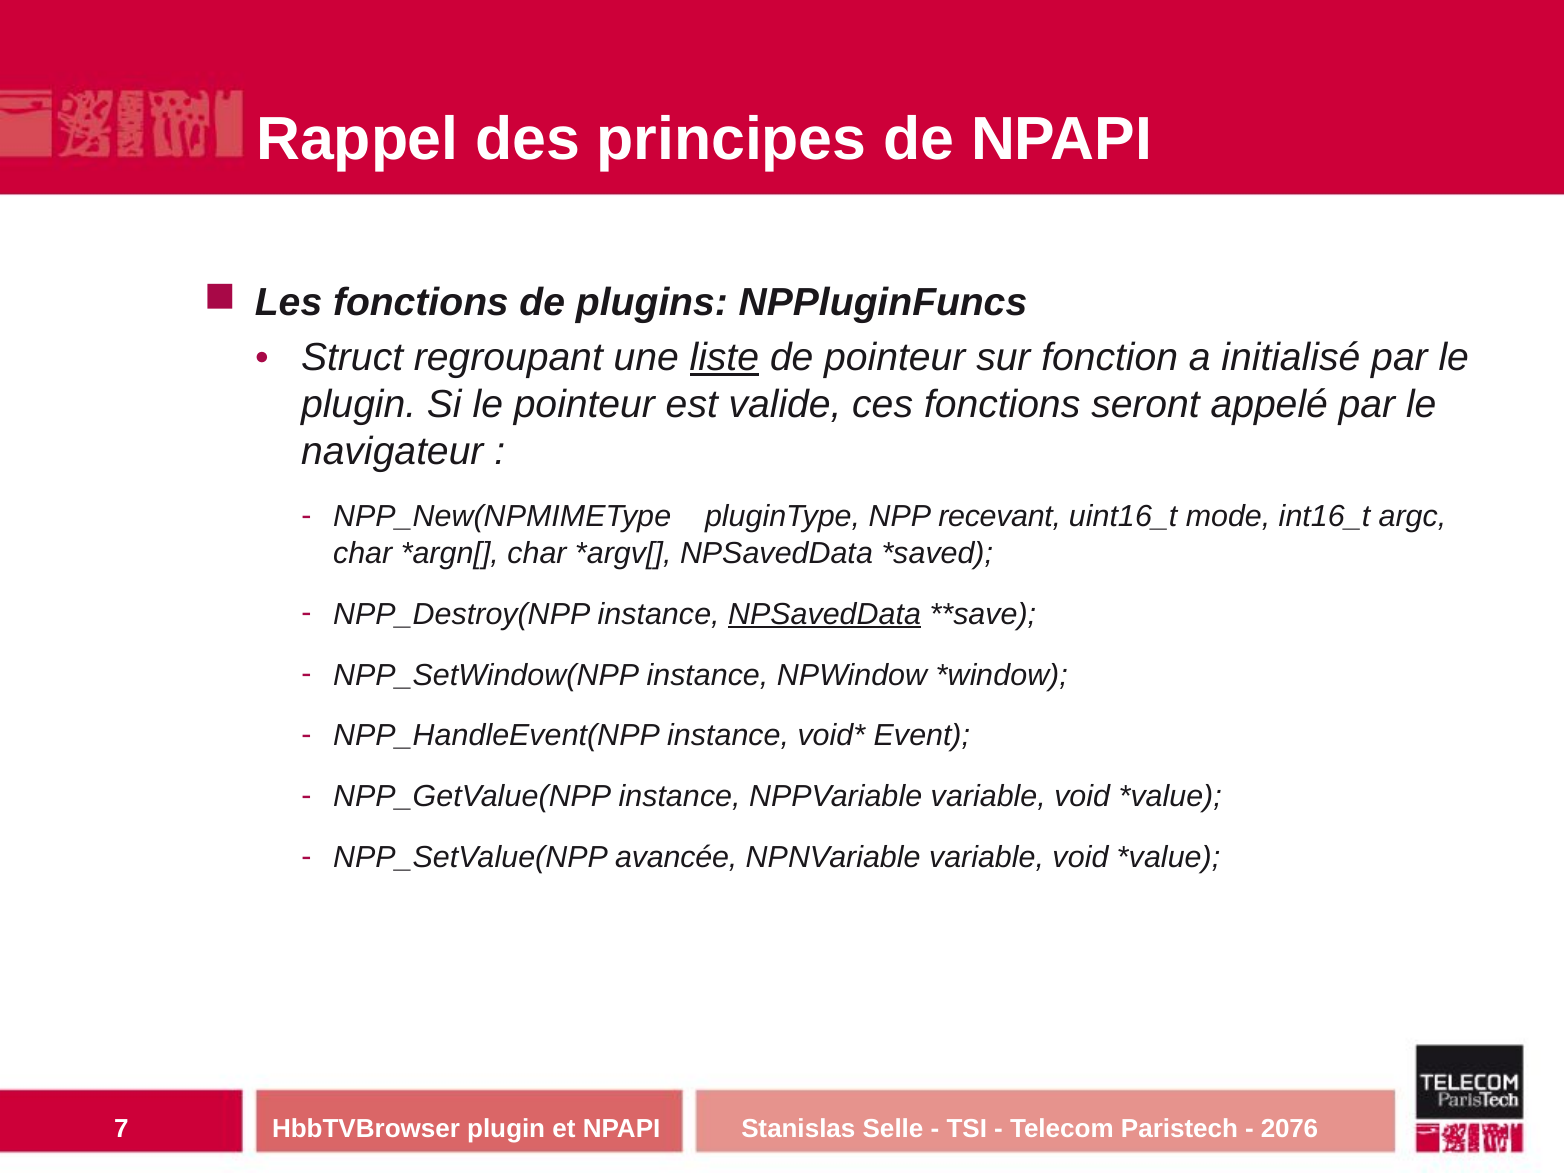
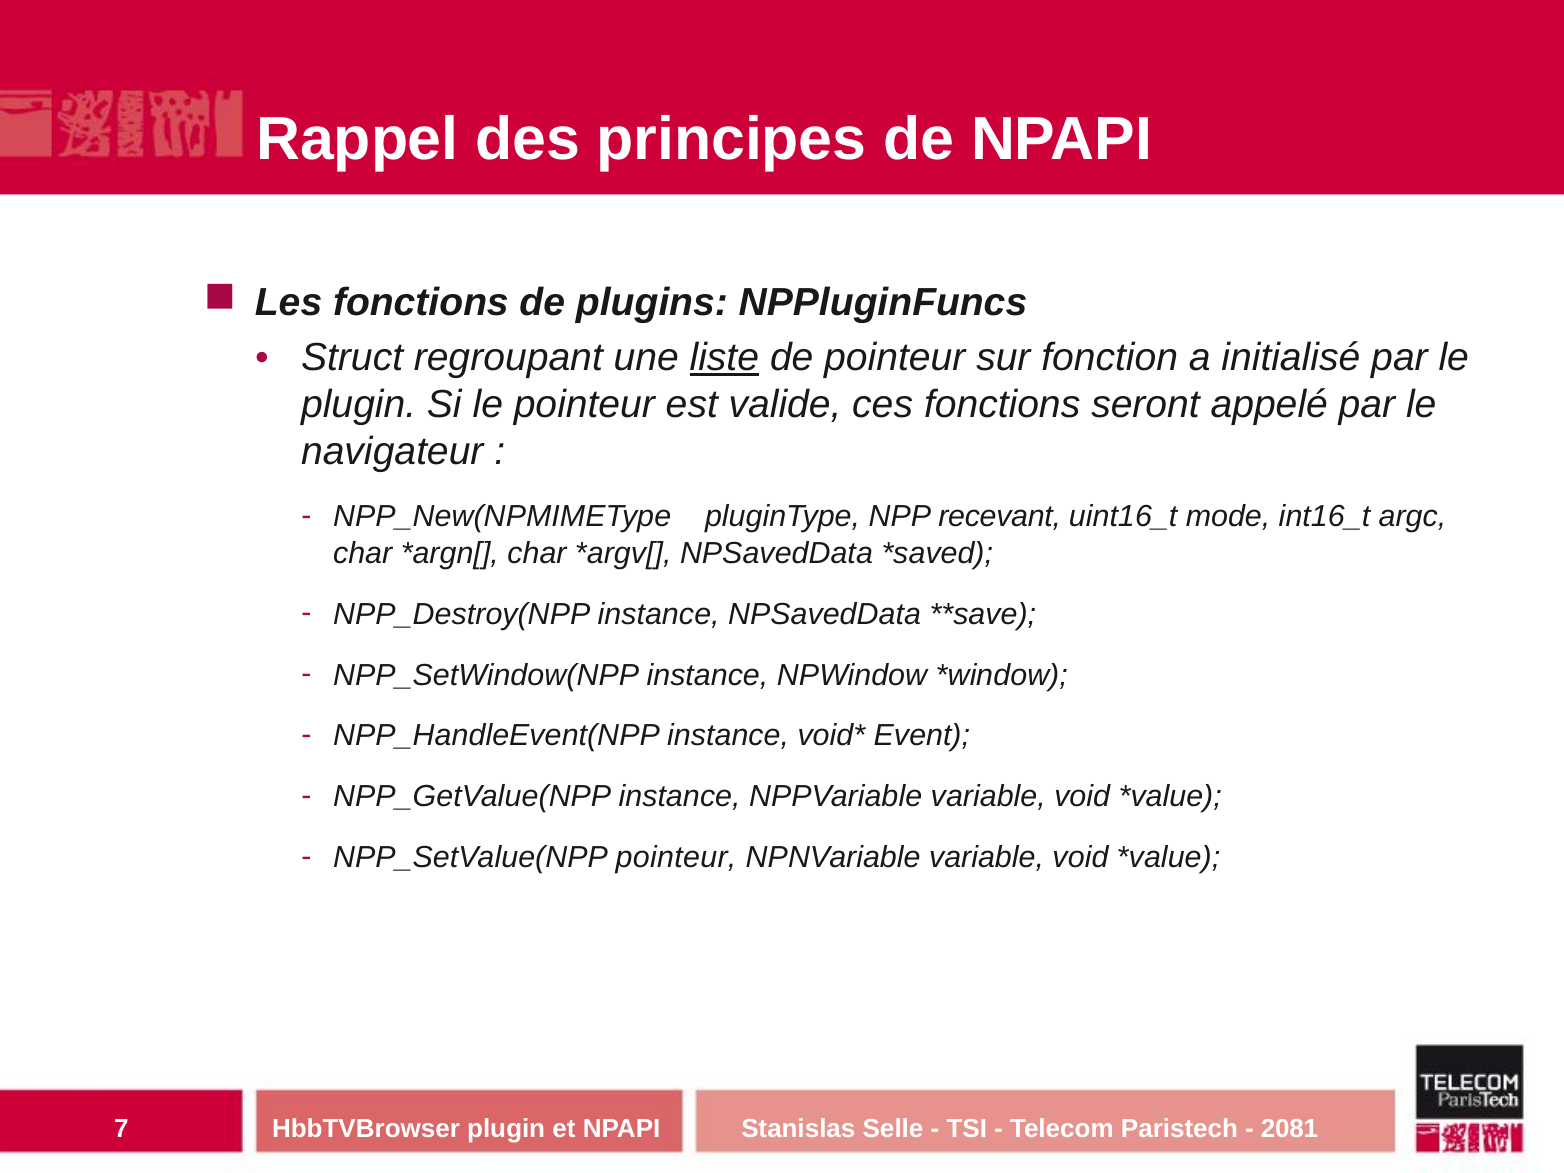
NPSavedData underline: present -> none (825, 614)
NPP_SetValue(NPP avancée: avancée -> pointeur (676, 858)
2076: 2076 -> 2081 (1289, 1129)
